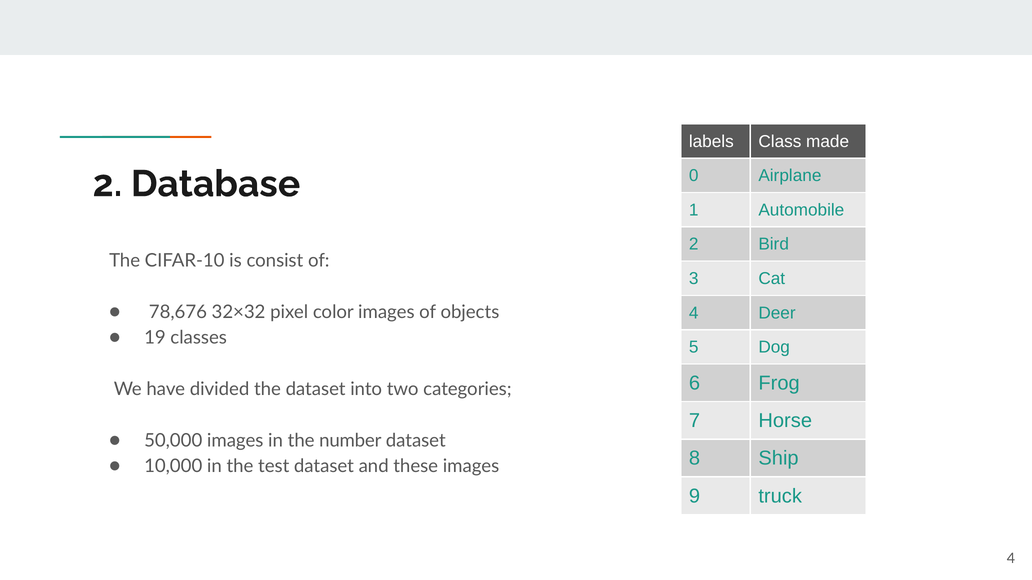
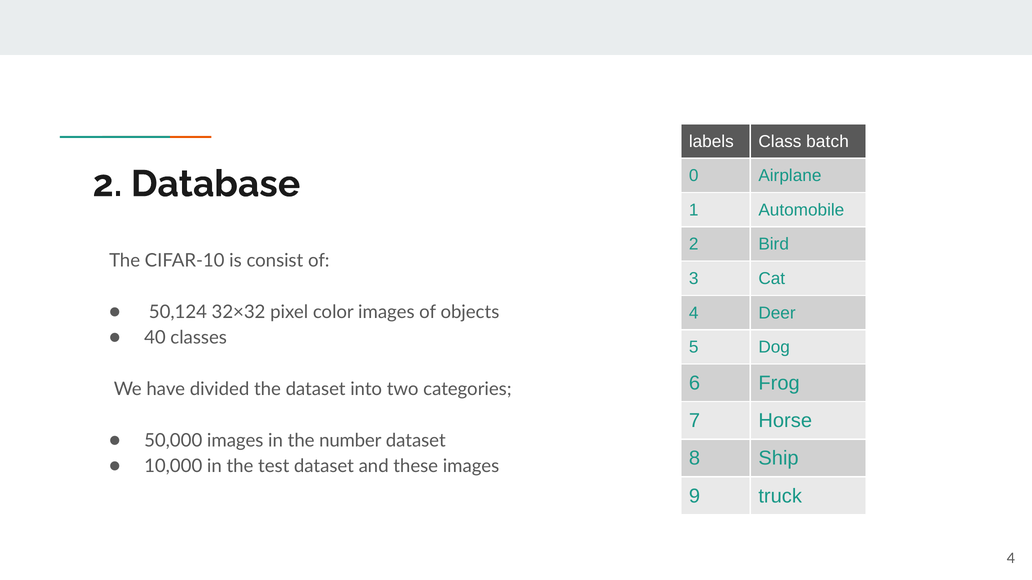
made: made -> batch (827, 142)
78,676: 78,676 -> 50,124 (178, 312)
19: 19 -> 40 (155, 338)
